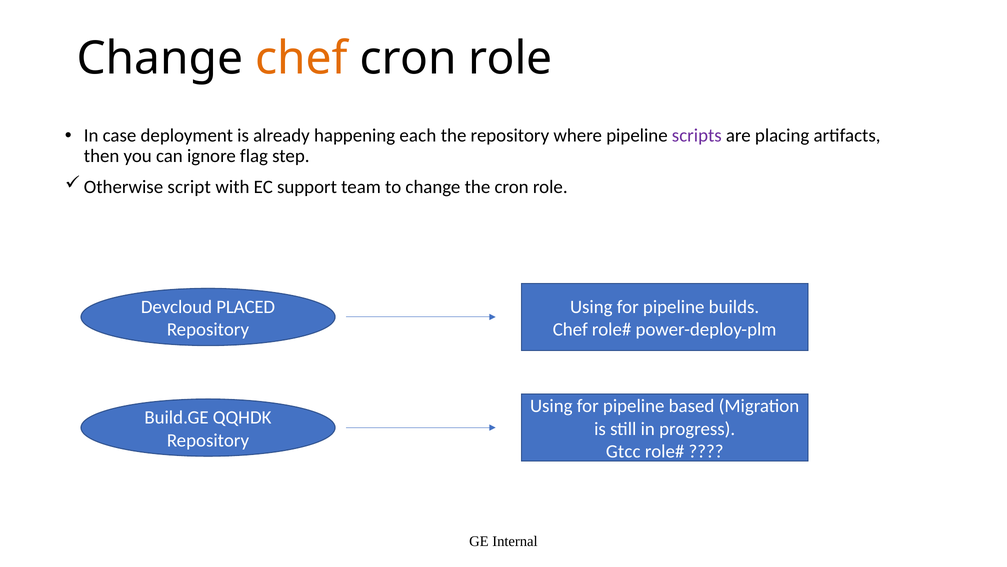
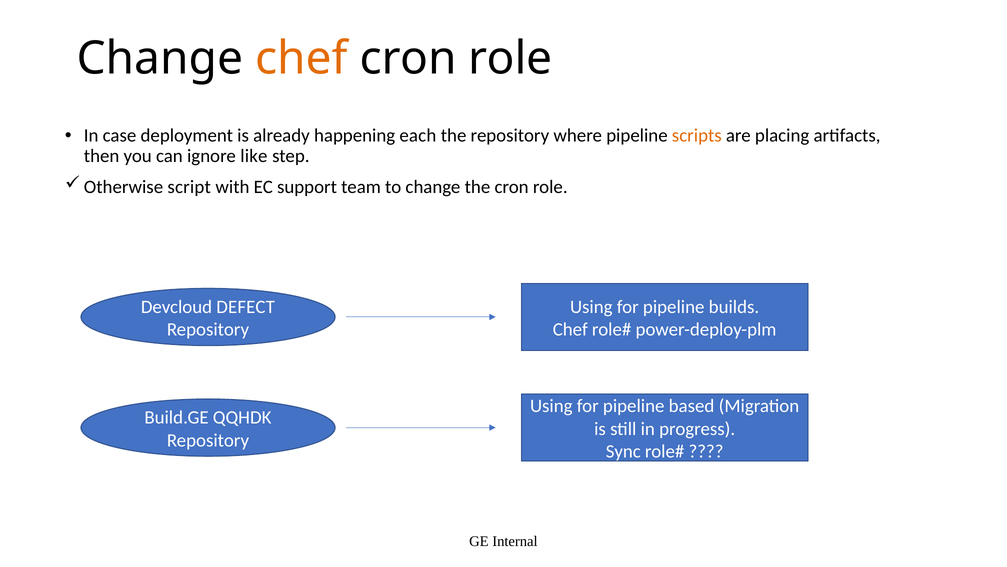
scripts colour: purple -> orange (697, 136)
flag: flag -> like (254, 156)
PLACED: PLACED -> DEFECT (246, 307)
Gtcc: Gtcc -> Sync (623, 451)
